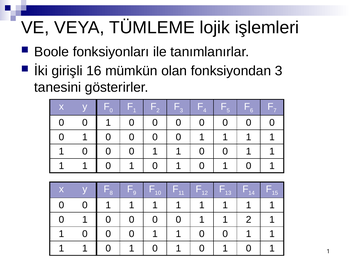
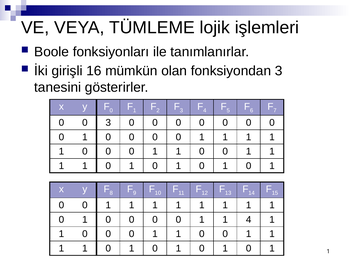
1: 1 -> 3 (108, 123)
1 2: 2 -> 4 (249, 220)
